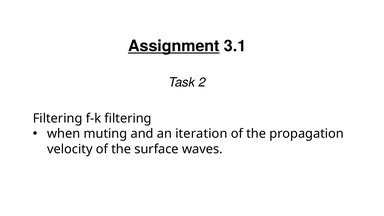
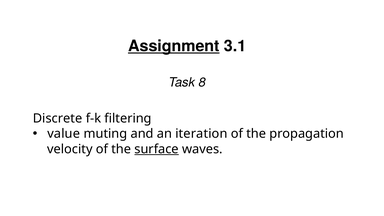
2: 2 -> 8 (202, 82)
Filtering: Filtering -> Discrete (58, 118)
when: when -> value (64, 134)
surface underline: none -> present (157, 149)
